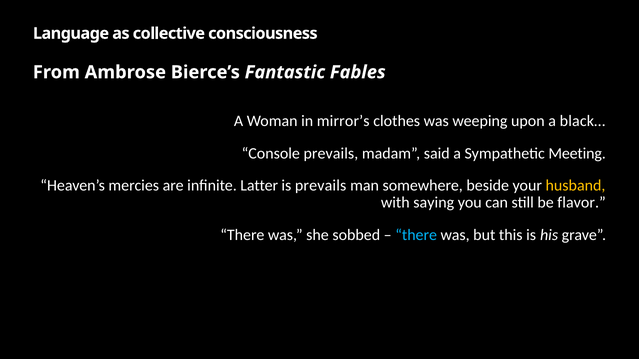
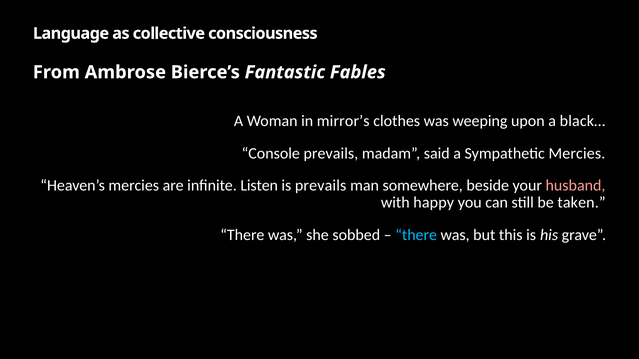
Sympathetic Meeting: Meeting -> Mercies (577, 153)
Latter: Latter -> Listen (259, 186)
husband colour: yellow -> pink (576, 186)
saying: saying -> happy (434, 203)
flavor: flavor -> taken (582, 203)
